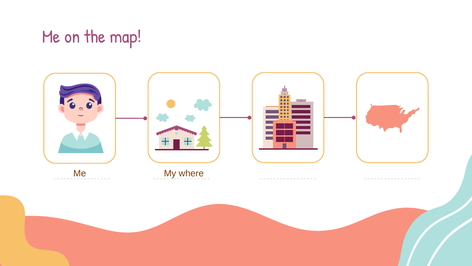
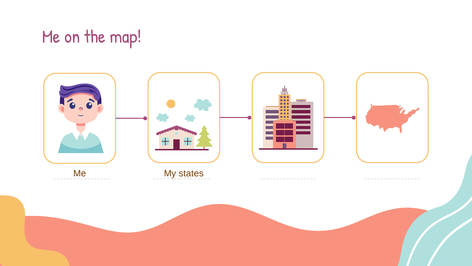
where: where -> states (191, 173)
